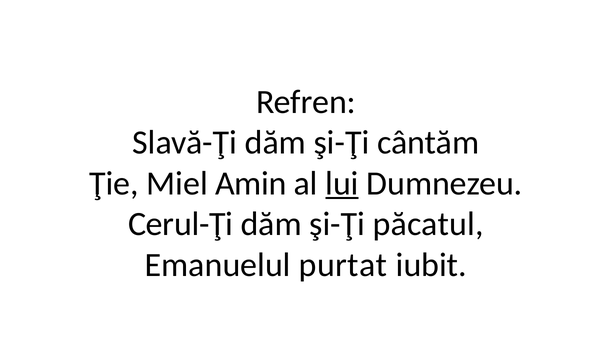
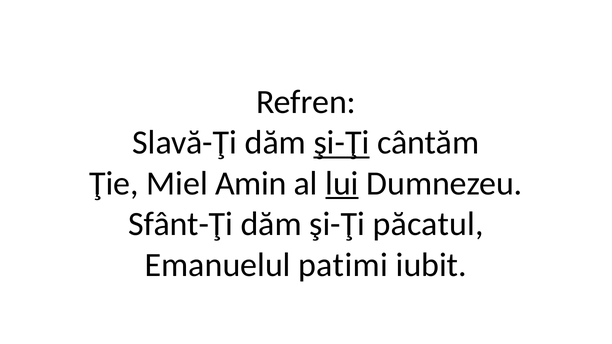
şi-Ţi underline: none -> present (342, 143)
Cerul-Ţi: Cerul-Ţi -> Sfânt-Ţi (181, 224)
purtat: purtat -> patimi (343, 265)
